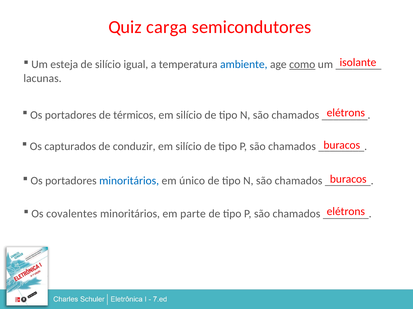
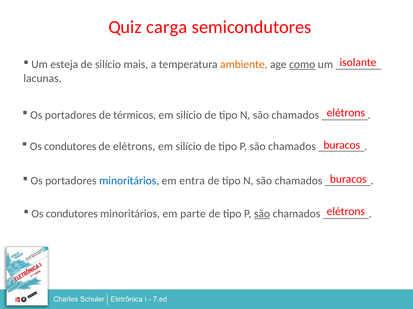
igual: igual -> mais (136, 65)
ambiente colour: blue -> orange (244, 65)
capturados: capturados -> condutores (70, 147)
de conduzir: conduzir -> elétrons (134, 147)
único: único -> entra (192, 181)
covalentes: covalentes -> condutores (72, 214)
são underline: none -> present (262, 214)
